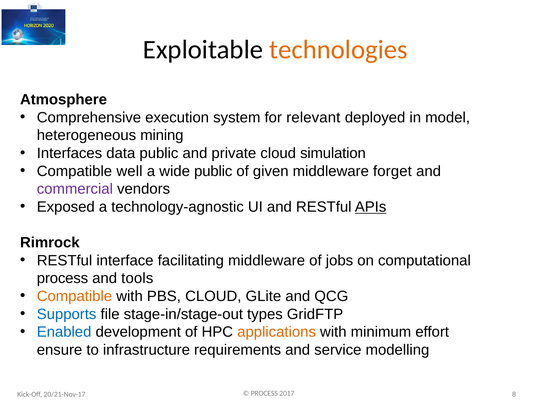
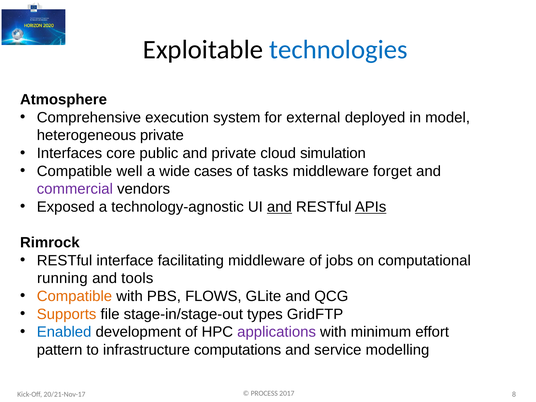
technologies colour: orange -> blue (338, 50)
relevant: relevant -> external (313, 118)
heterogeneous mining: mining -> private (162, 135)
data: data -> core (121, 153)
wide public: public -> cases (213, 171)
given: given -> tasks (271, 171)
and underline: none -> present (279, 207)
process: process -> running (62, 278)
PBS CLOUD: CLOUD -> FLOWS (213, 296)
Supports colour: blue -> orange (67, 314)
applications colour: orange -> purple (277, 332)
ensure: ensure -> pattern (60, 350)
requirements: requirements -> computations (238, 350)
